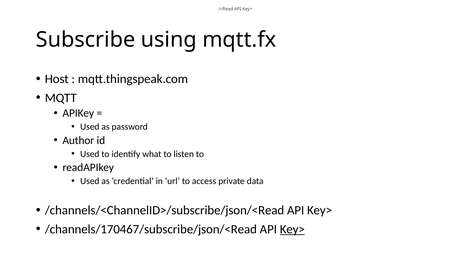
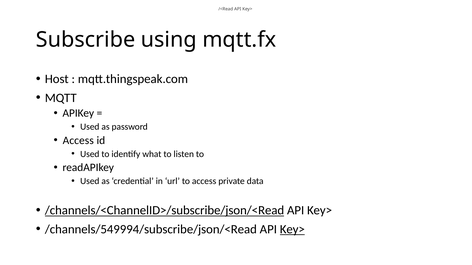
Author: Author -> Access (78, 141)
/channels/<ChannelID>/subscribe/json/<Read underline: none -> present (164, 211)
/channels/170467/subscribe/json/<Read: /channels/170467/subscribe/json/<Read -> /channels/549994/subscribe/json/<Read (151, 230)
